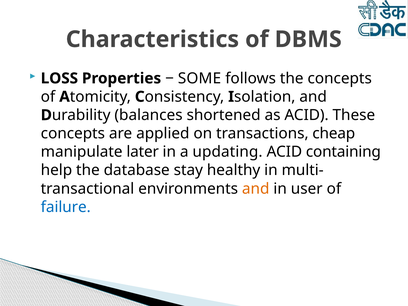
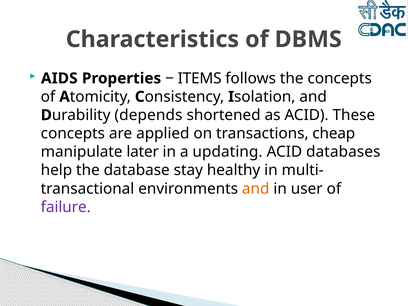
LOSS: LOSS -> AIDS (59, 78)
SOME: SOME -> ITEMS (200, 78)
balances: balances -> depends (148, 115)
containing: containing -> databases (343, 152)
failure colour: blue -> purple (66, 207)
